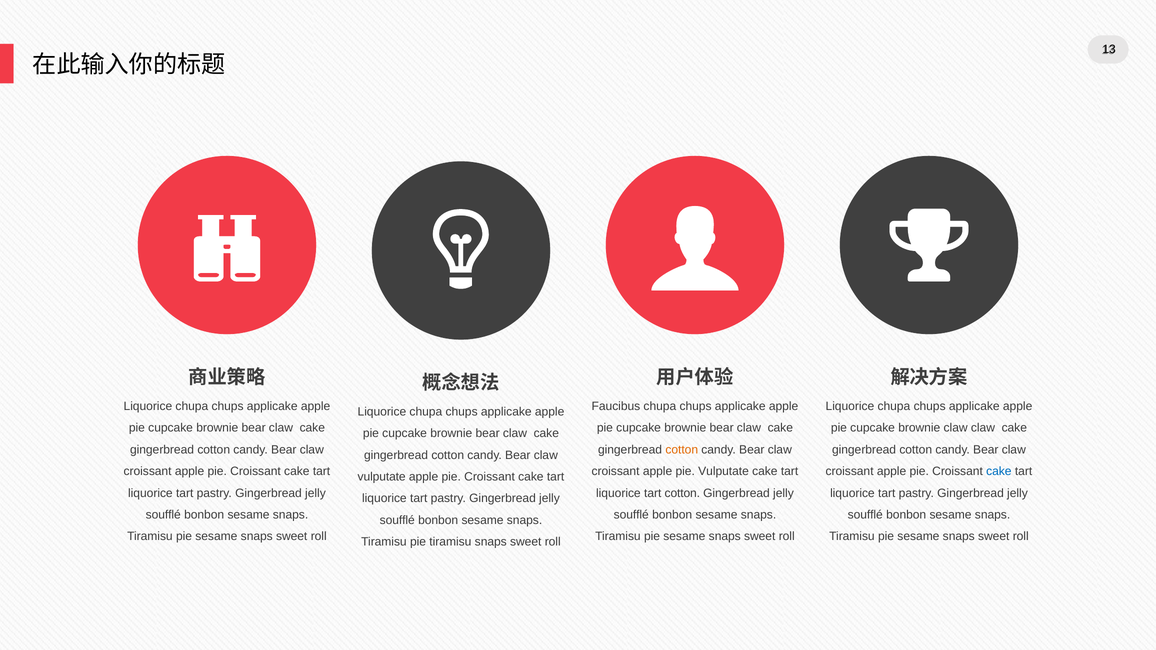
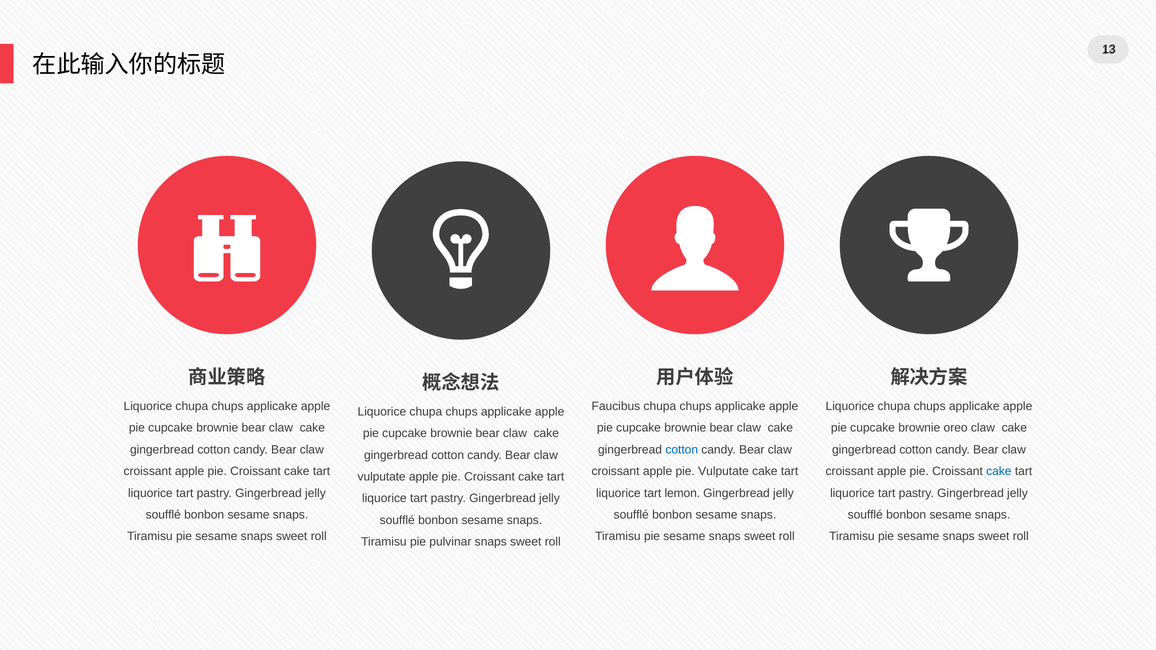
brownie claw: claw -> oreo (956, 428)
cotton colour: orange -> blue (682, 450)
tart cotton: cotton -> lemon (682, 493)
pie tiramisu: tiramisu -> pulvinar (450, 542)
